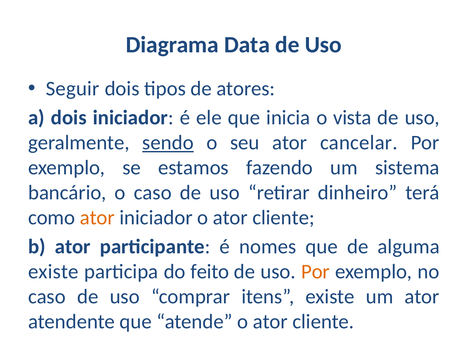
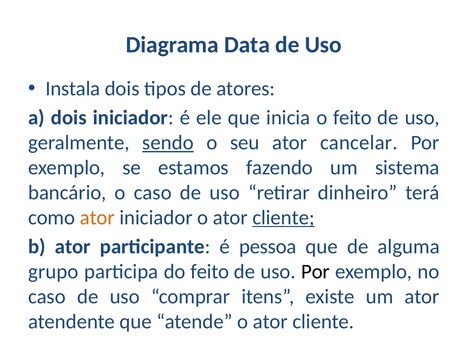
Seguir: Seguir -> Instala (73, 89)
o vista: vista -> feito (352, 118)
cliente underline: none -> present (283, 218)
nomes: nomes -> pessoa (268, 247)
existe: existe -> grupo (53, 272)
Por colour: orange -> black (316, 272)
